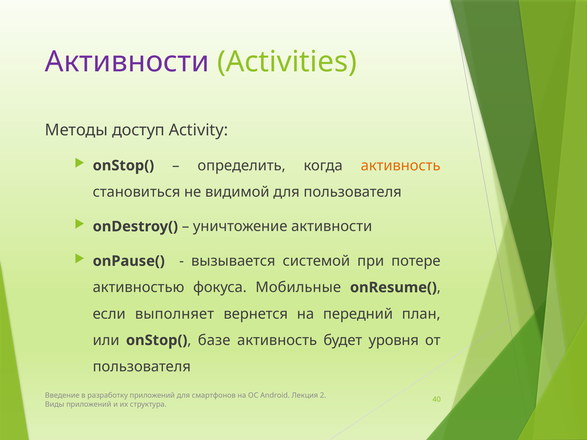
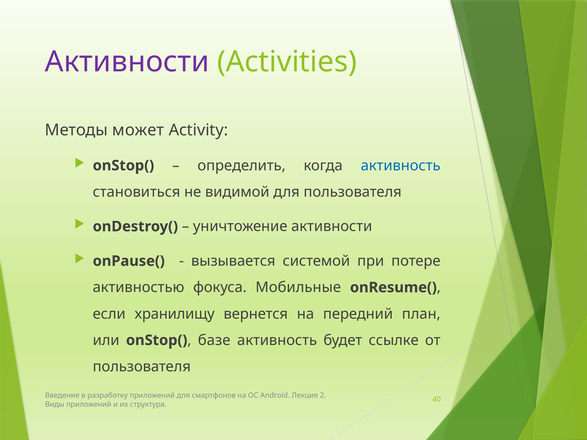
доступ: доступ -> может (138, 130)
активность colour: orange -> blue (401, 166)
выполняет: выполняет -> хранилищу (175, 314)
уровня: уровня -> ссылке (394, 340)
